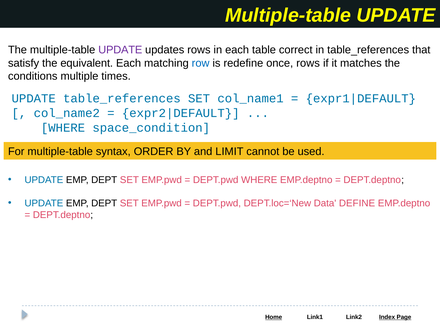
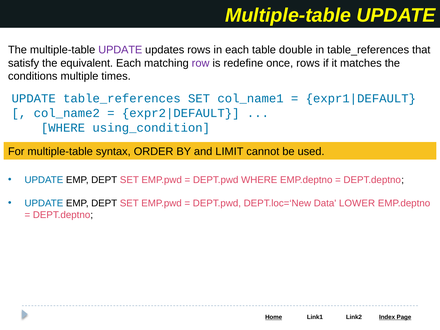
correct: correct -> double (296, 50)
row colour: blue -> purple (201, 63)
space_condition: space_condition -> using_condition (151, 128)
DEFINE: DEFINE -> LOWER (357, 203)
